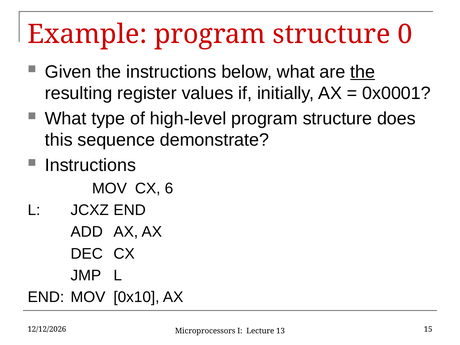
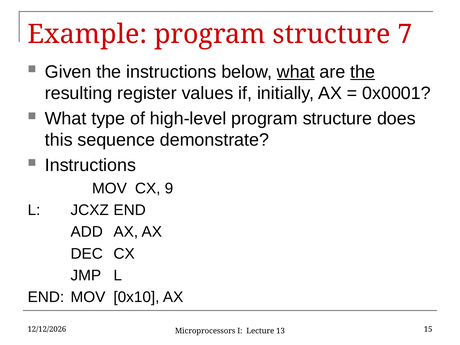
0: 0 -> 7 (405, 34)
what underline: none -> present (296, 72)
6: 6 -> 9 (169, 188)
